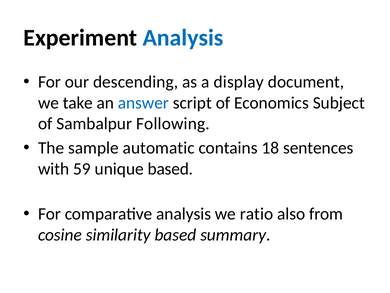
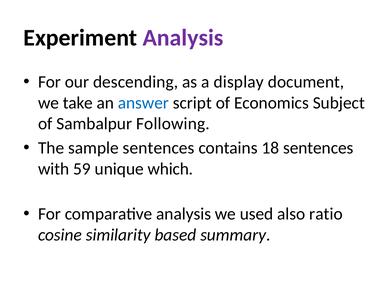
Analysis colour: blue -> purple (183, 38)
sample automatic: automatic -> sentences (159, 148)
unique based: based -> which (170, 169)
ratio: ratio -> used (257, 214)
from: from -> ratio (326, 214)
